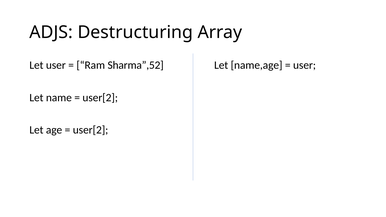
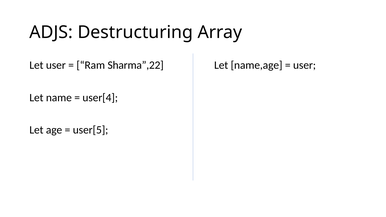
Sharma”,52: Sharma”,52 -> Sharma”,22 (136, 65)
user[2: user[2 -> user[4 (100, 98)
user[2: user[2 -> user[5 (91, 130)
